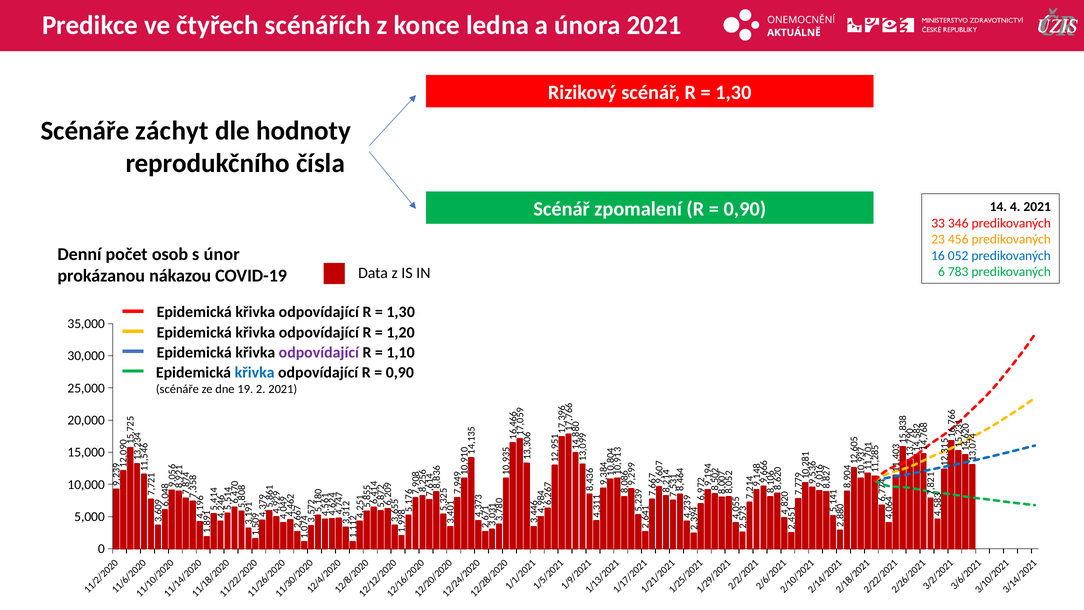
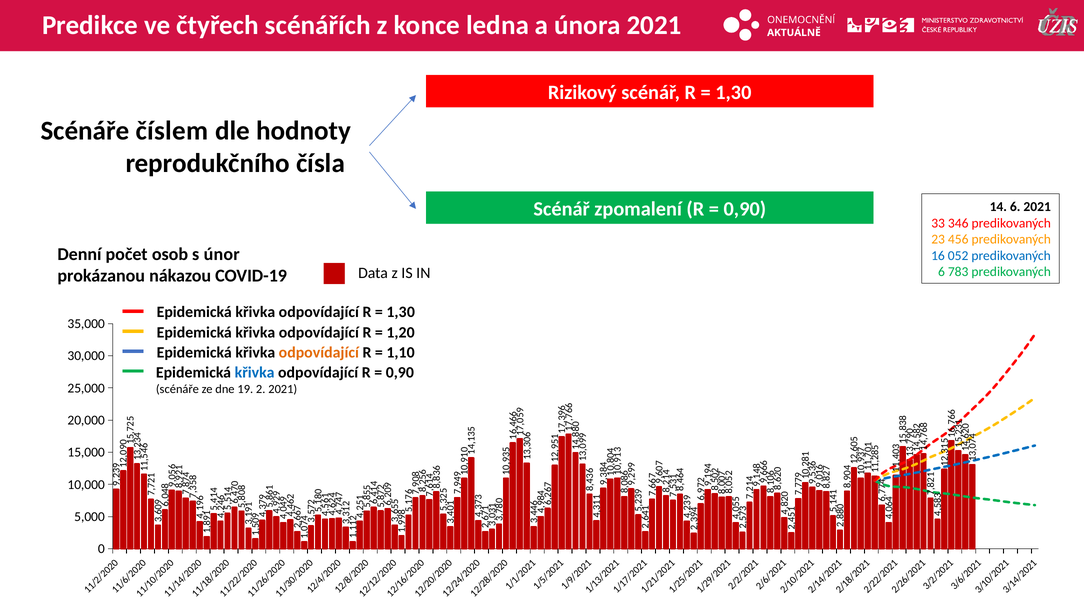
záchyt: záchyt -> číslem (172, 131)
14 4: 4 -> 6 (1015, 207)
odpovídající colour: purple -> orange (319, 352)
